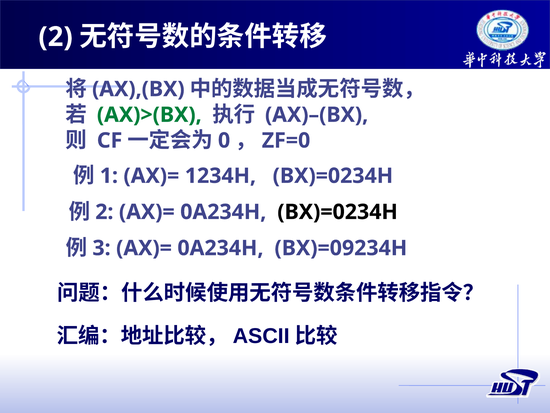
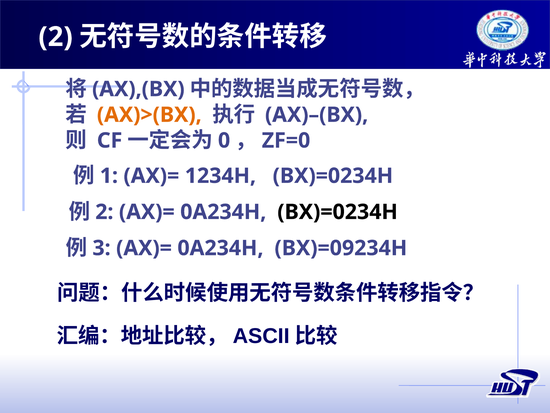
AX)>(BX colour: green -> orange (149, 115)
